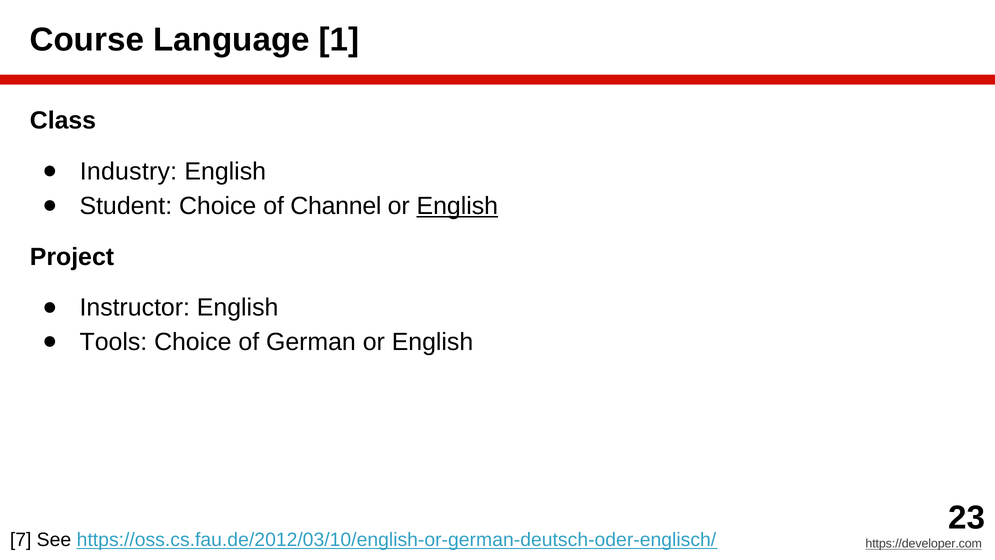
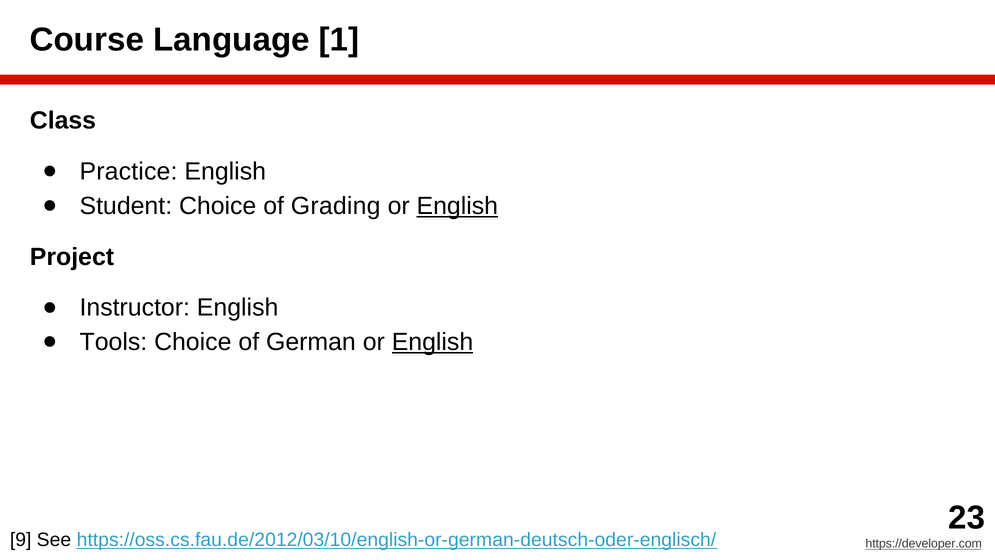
Industry: Industry -> Practice (129, 172)
Channel: Channel -> Grading (336, 206)
English underline: none -> present (432, 342)
7: 7 -> 9 (21, 539)
